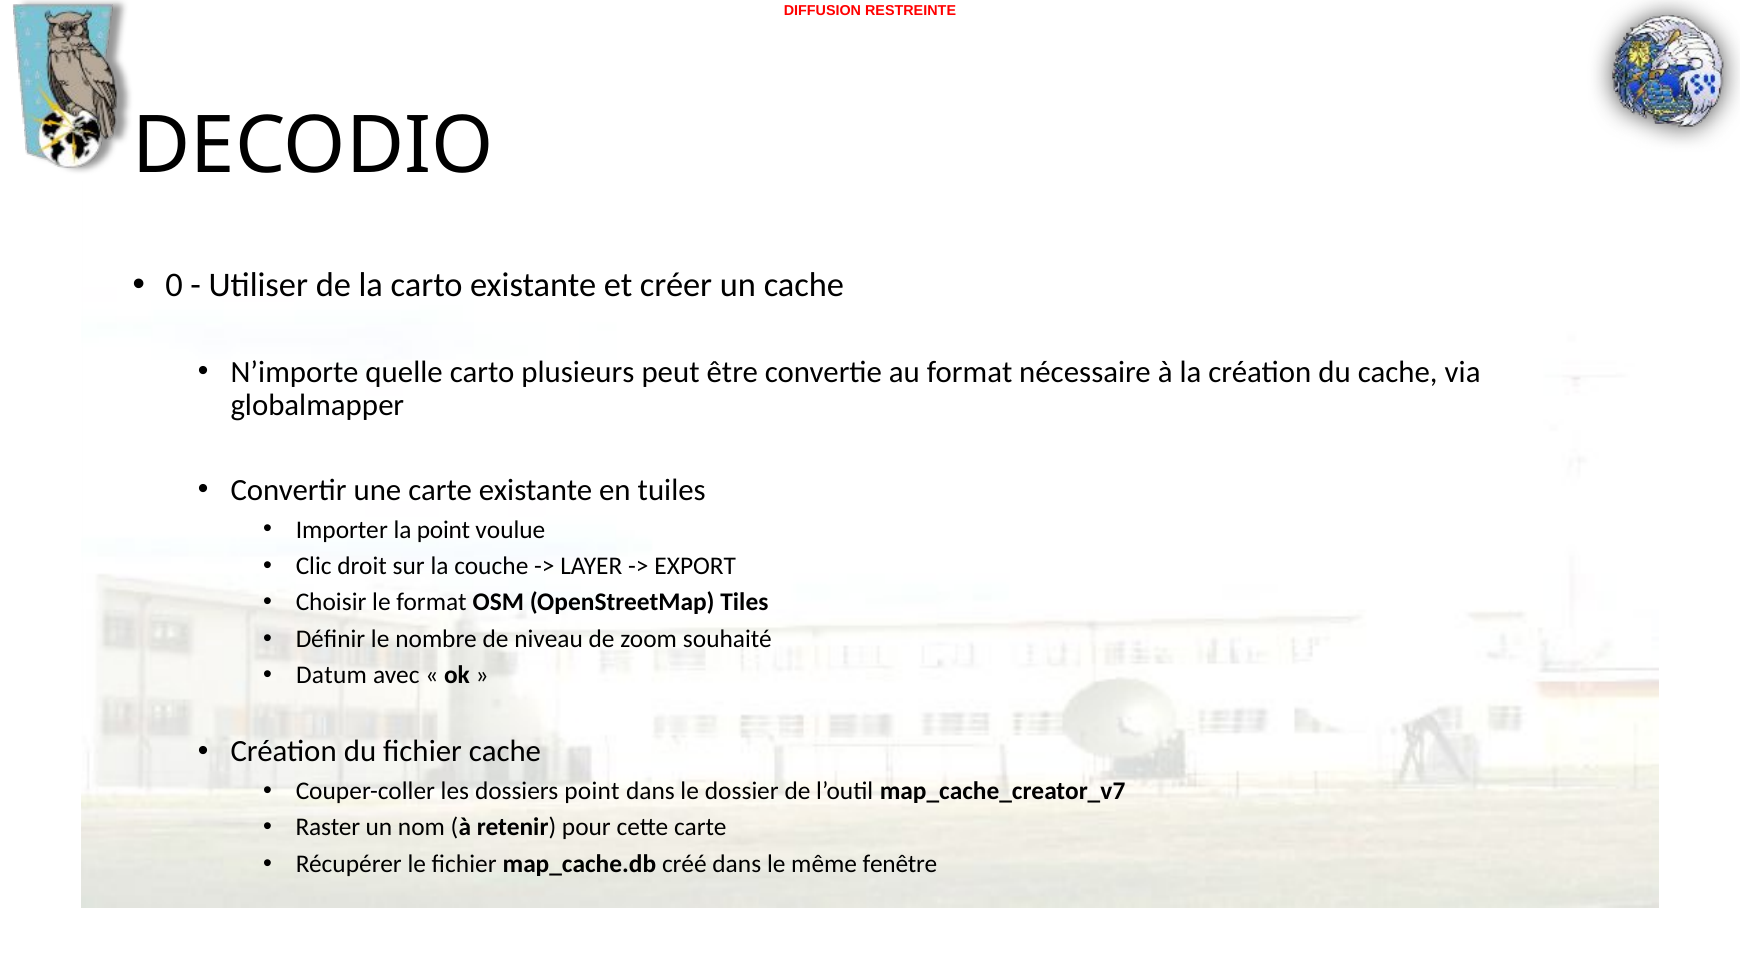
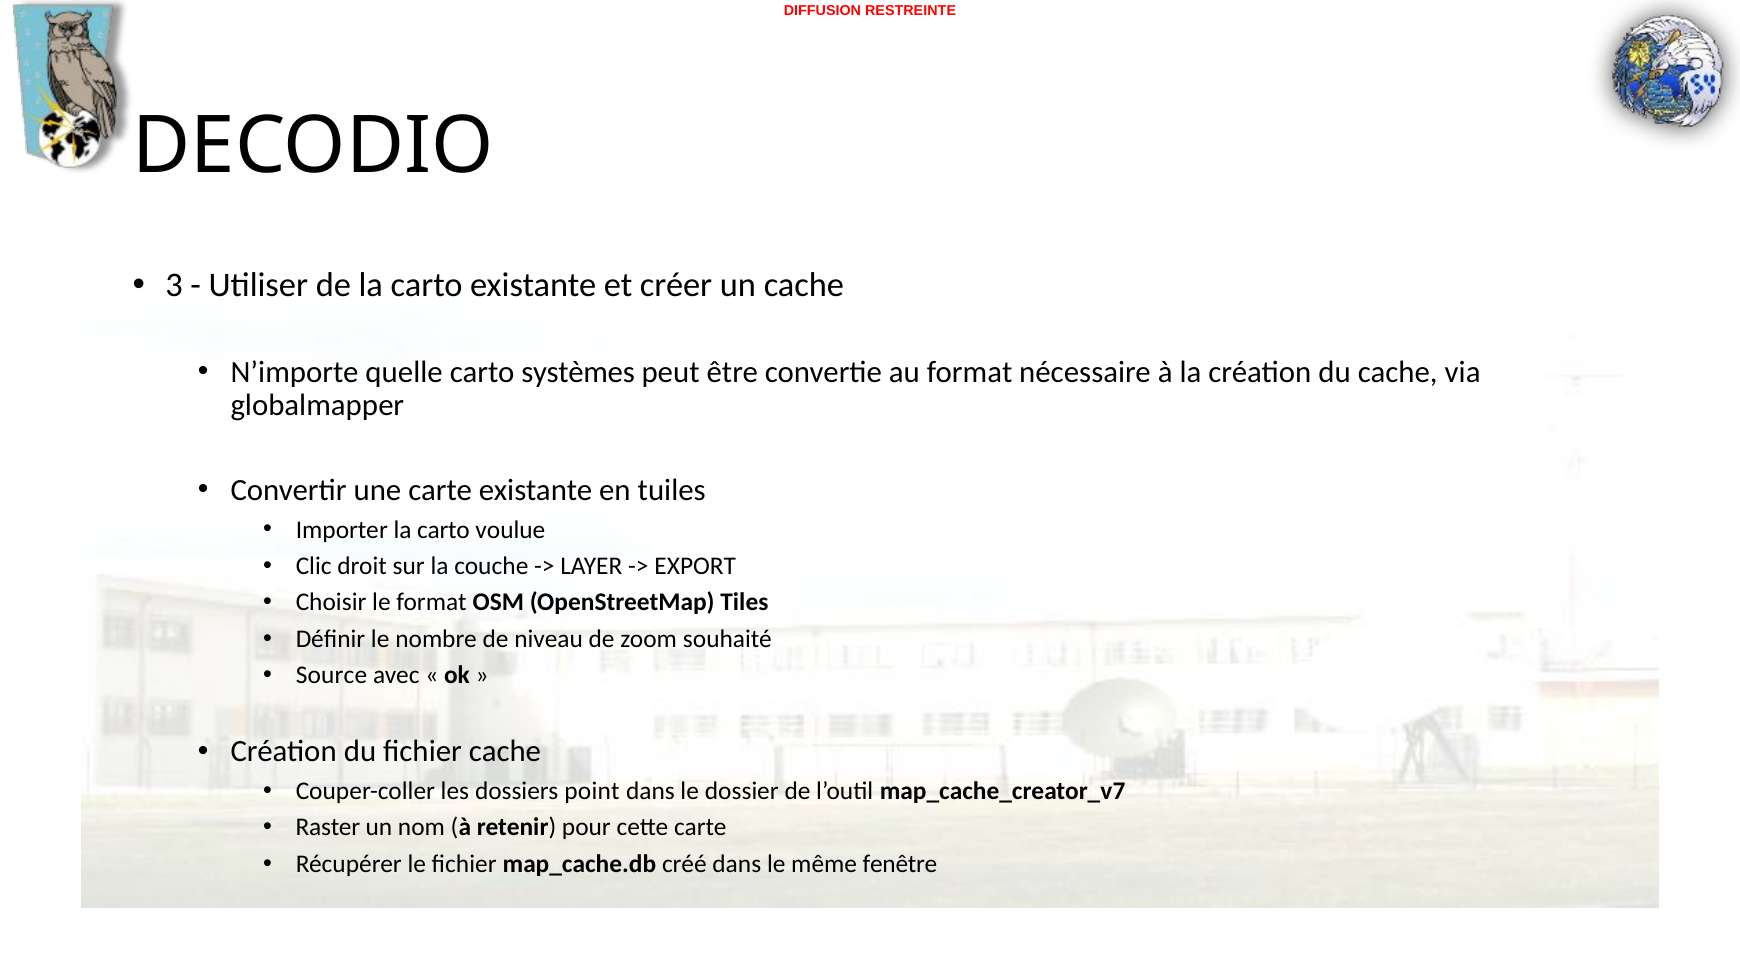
0: 0 -> 3 (174, 285)
plusieurs: plusieurs -> systèmes (578, 372)
Importer la point: point -> carto (444, 529)
Datum: Datum -> Source (331, 675)
